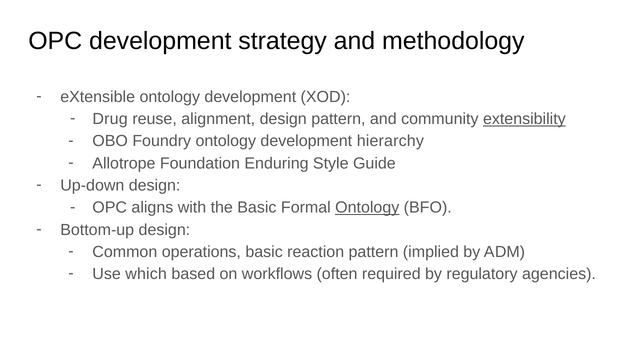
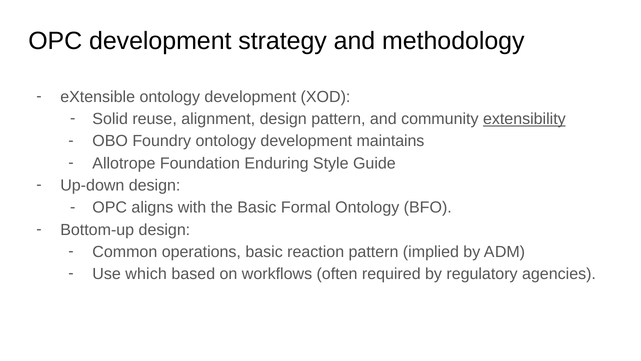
Drug: Drug -> Solid (110, 119)
hierarchy: hierarchy -> maintains (390, 141)
Ontology underline: present -> none (367, 207)
